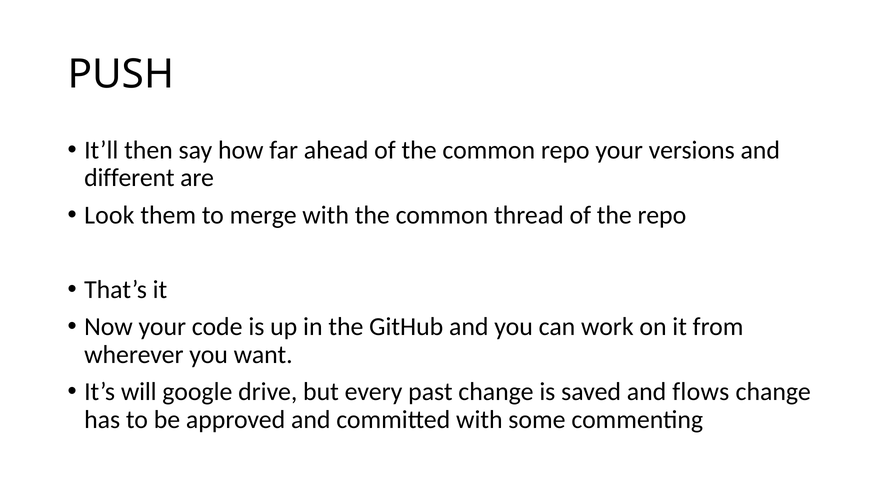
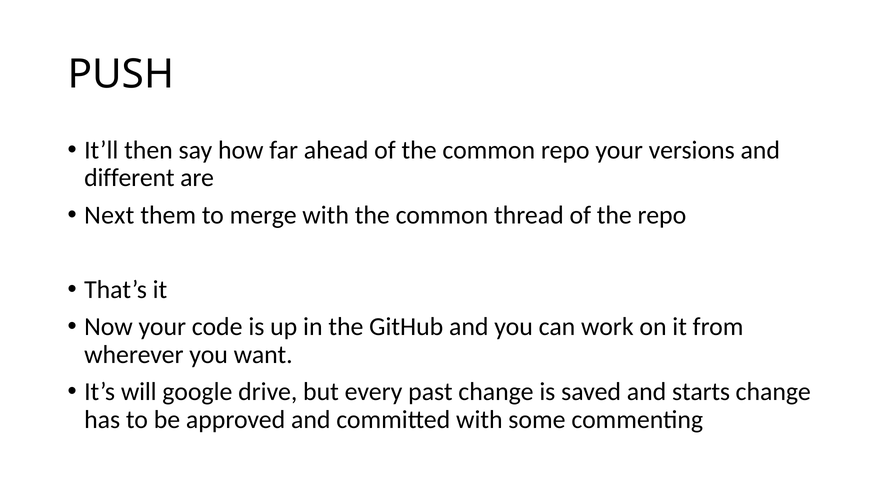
Look: Look -> Next (109, 215)
flows: flows -> starts (701, 391)
